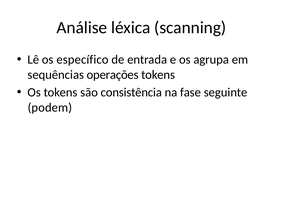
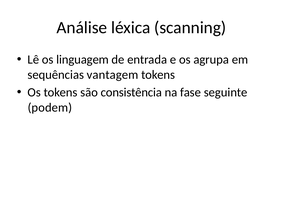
específico: específico -> linguagem (83, 59)
operações: operações -> vantagem (113, 74)
